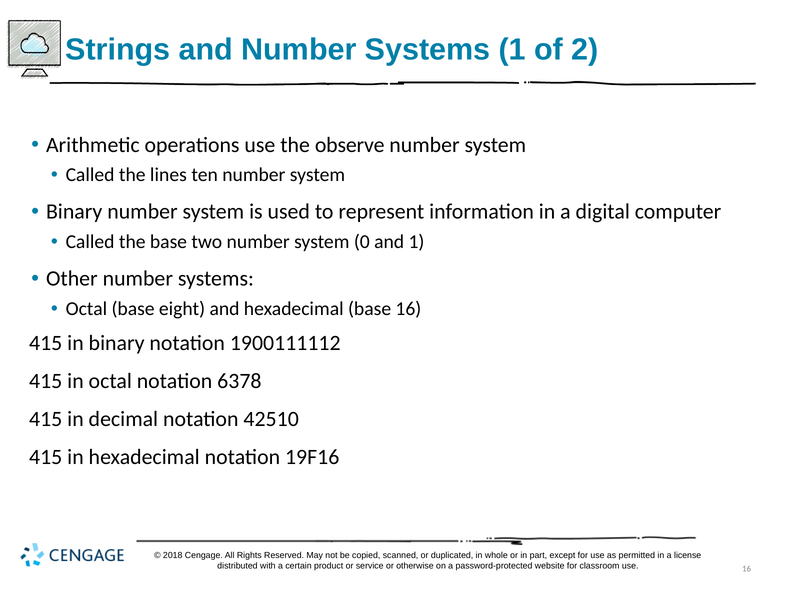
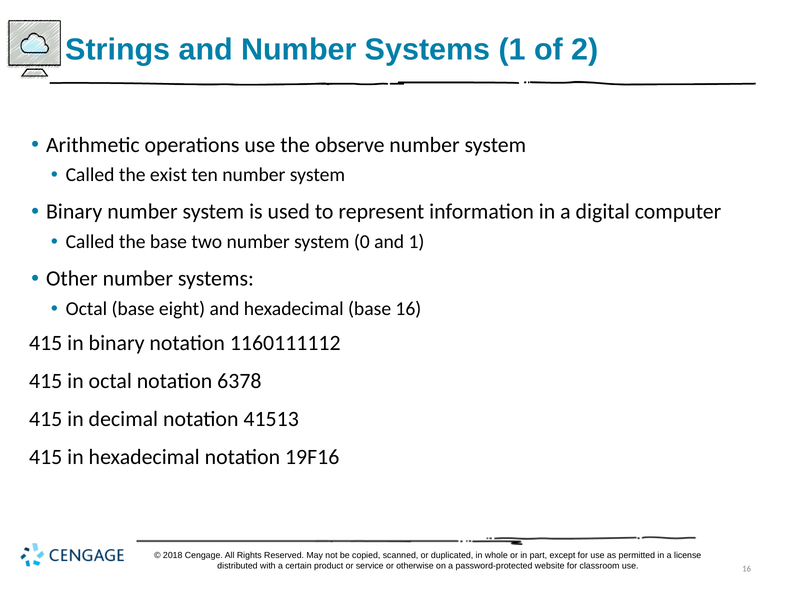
lines: lines -> exist (168, 175)
1900111112: 1900111112 -> 1160111112 (285, 343)
42510: 42510 -> 41513 (271, 419)
